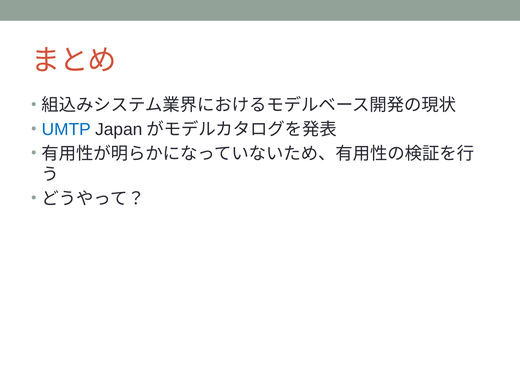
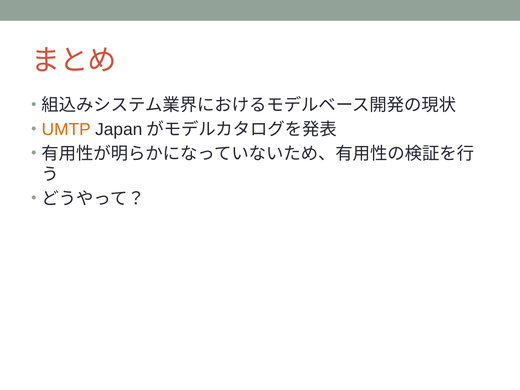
UMTP colour: blue -> orange (66, 129)
